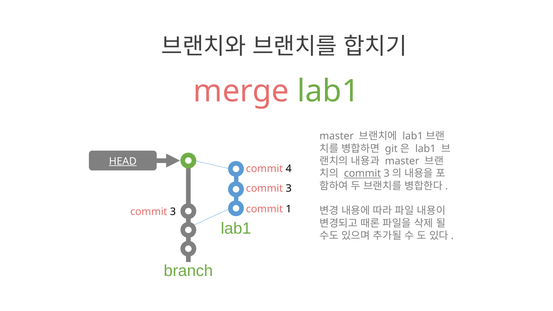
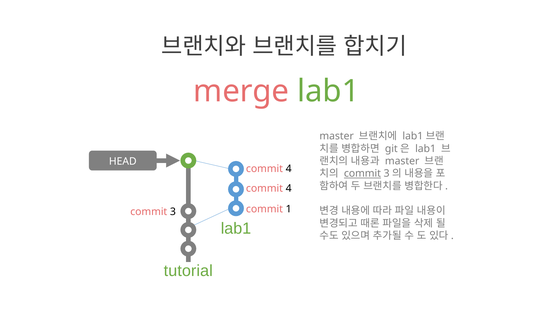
HEAD underline: present -> none (123, 161)
3: 3 -> 4 (289, 188)
branch: branch -> tutorial (188, 271)
